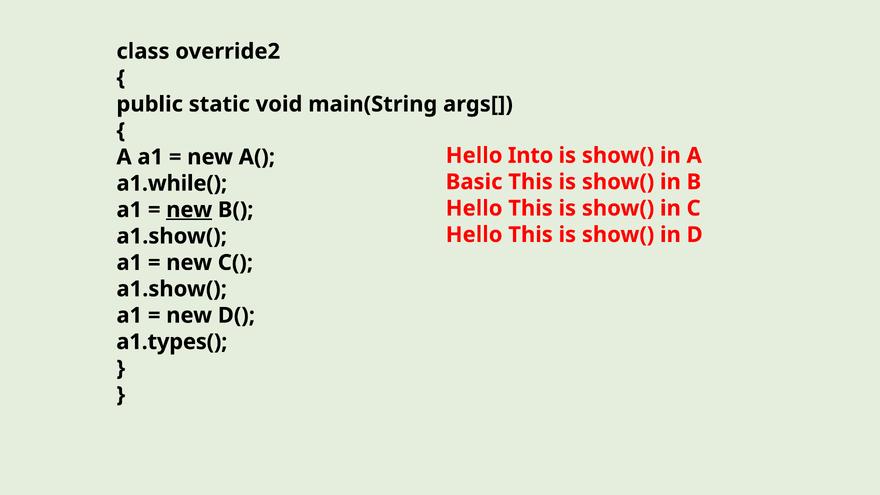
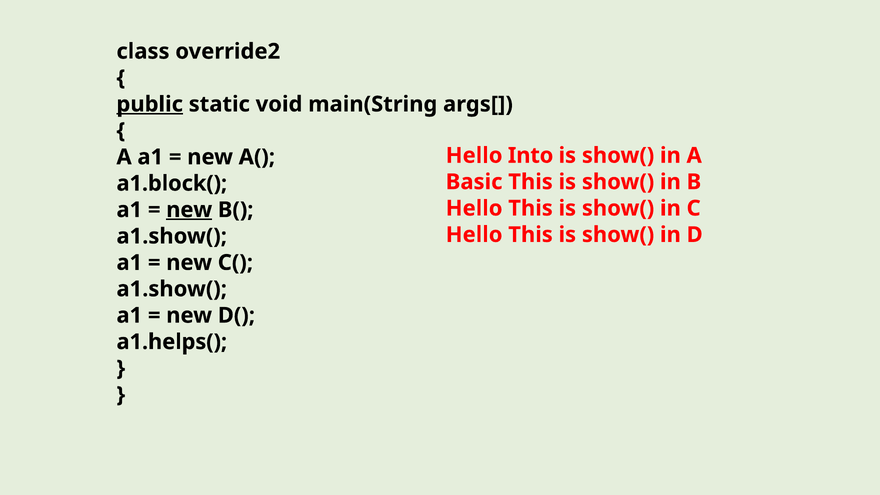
public underline: none -> present (150, 104)
a1.while(: a1.while( -> a1.block( (172, 183)
a1.types(: a1.types( -> a1.helps( (172, 342)
